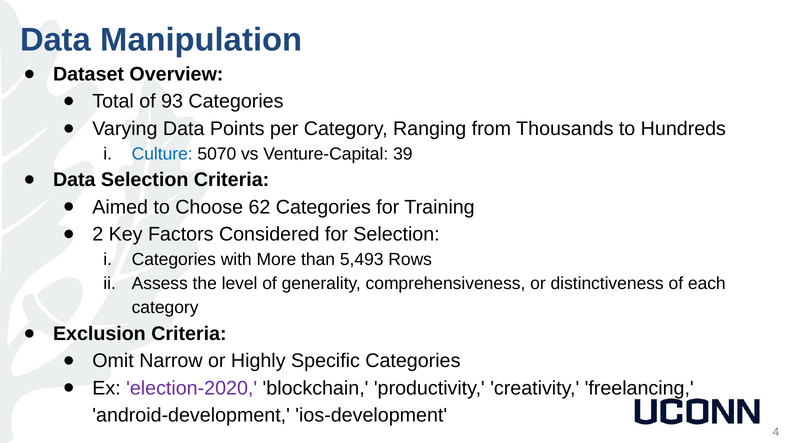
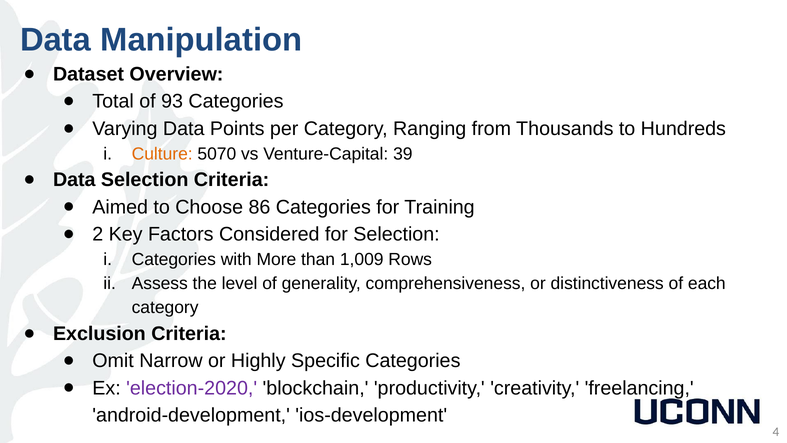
Culture colour: blue -> orange (162, 154)
62: 62 -> 86 (259, 207)
5,493: 5,493 -> 1,009 (362, 259)
